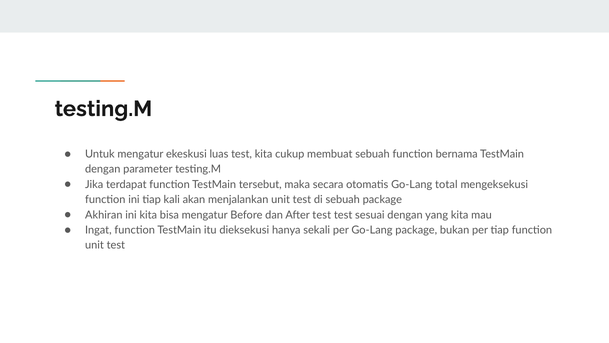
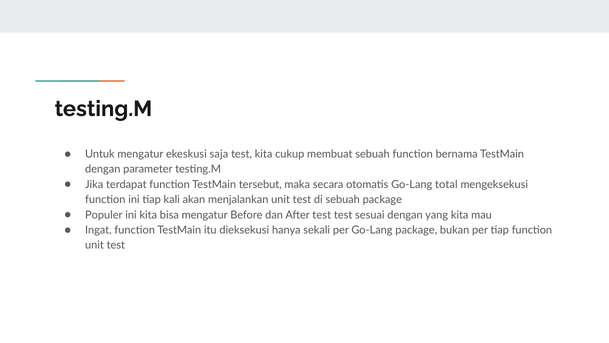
luas: luas -> saja (219, 154)
Akhiran: Akhiran -> Populer (104, 215)
